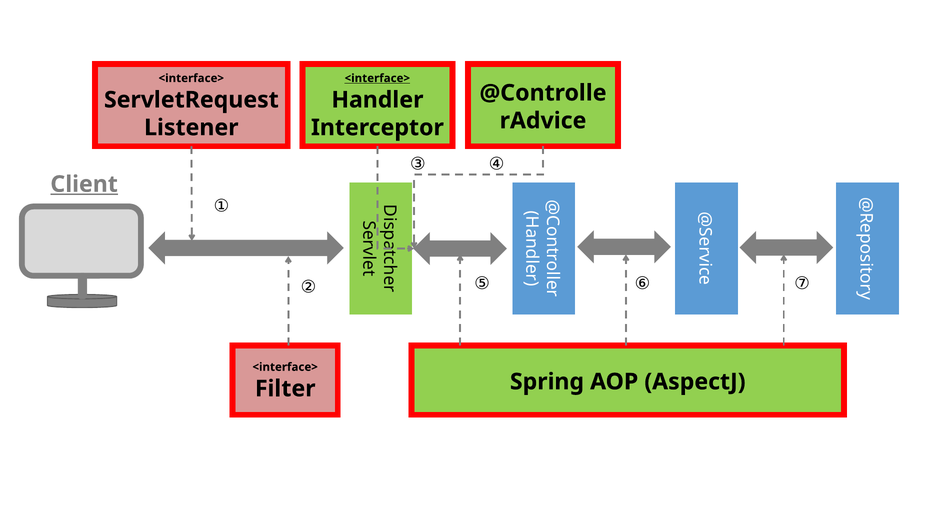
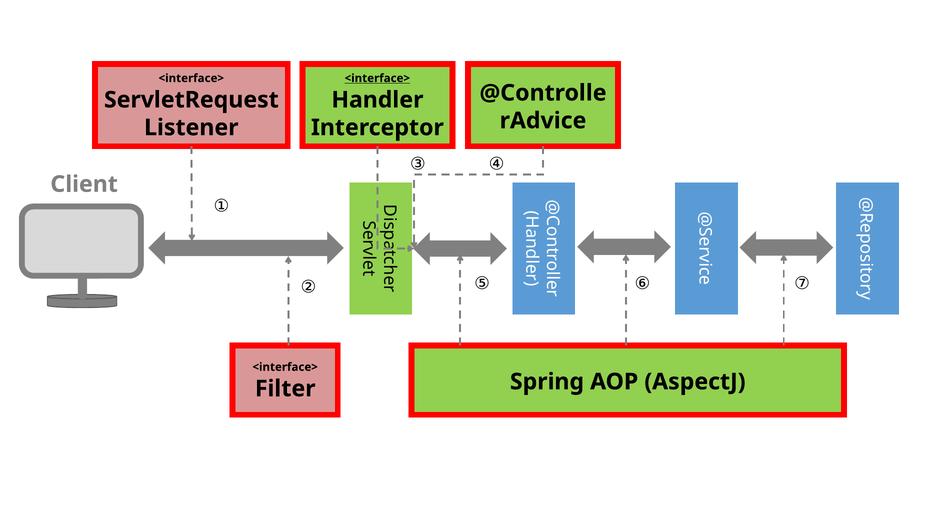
Client underline: present -> none (84, 184)
